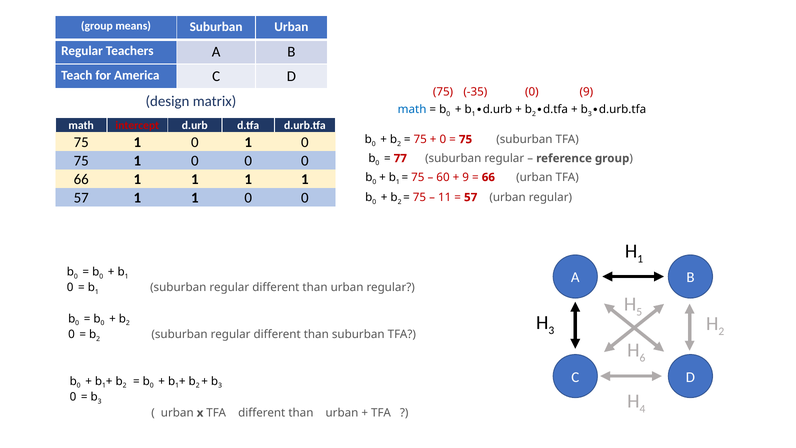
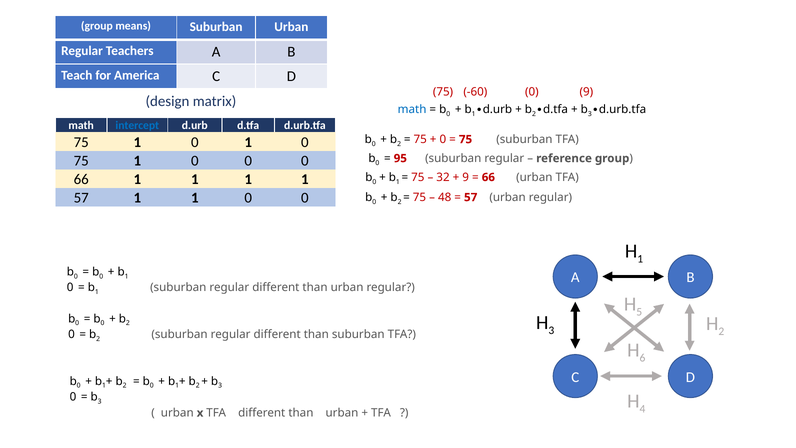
-35: -35 -> -60 (475, 92)
intercept colour: red -> blue (137, 125)
77: 77 -> 95 (400, 158)
60: 60 -> 32 (443, 177)
11: 11 -> 48 (445, 197)
